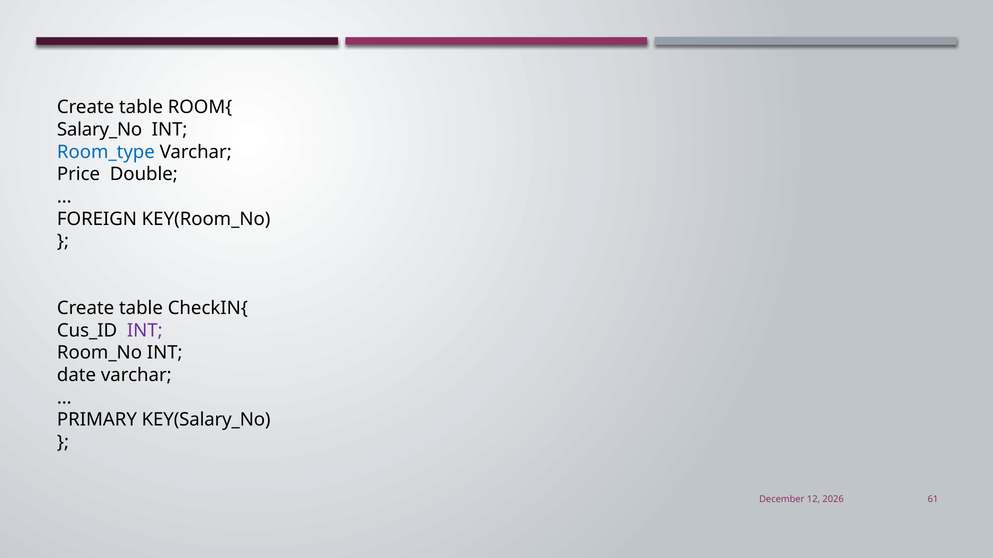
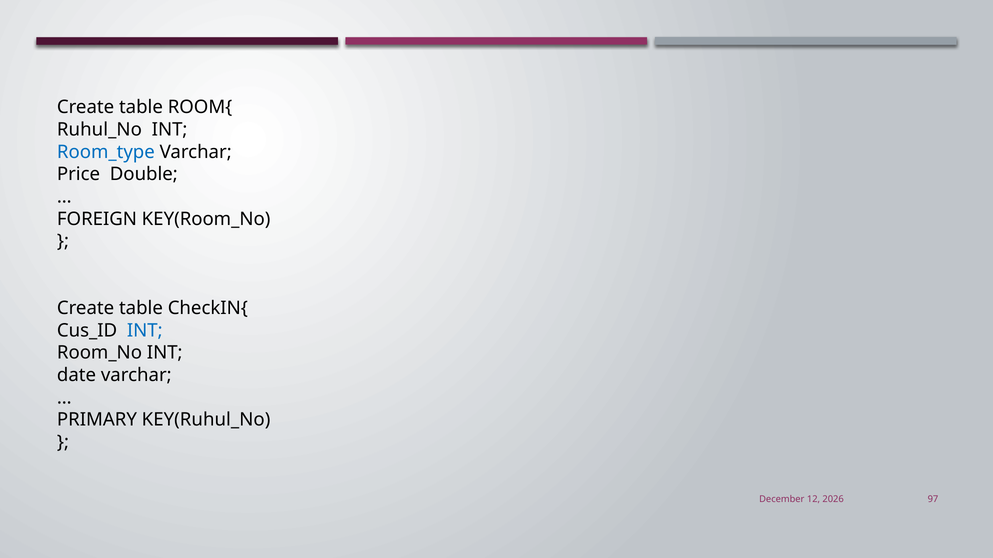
Salary_No: Salary_No -> Ruhul_No (99, 130)
INT colour: purple -> blue (145, 331)
KEY(Salary_No: KEY(Salary_No -> KEY(Ruhul_No (206, 420)
61: 61 -> 97 (933, 500)
